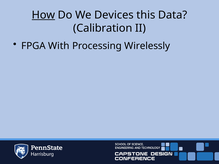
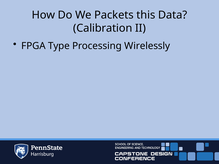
How underline: present -> none (43, 15)
Devices: Devices -> Packets (114, 15)
With: With -> Type (59, 46)
